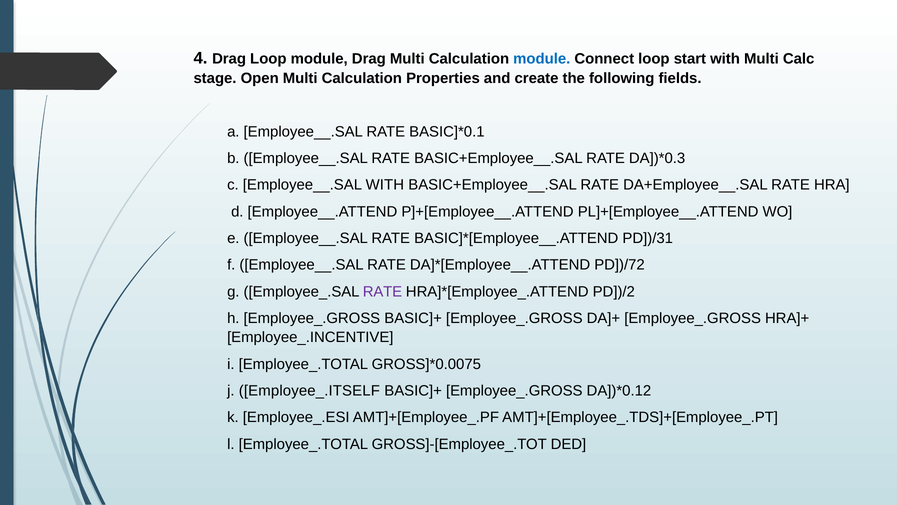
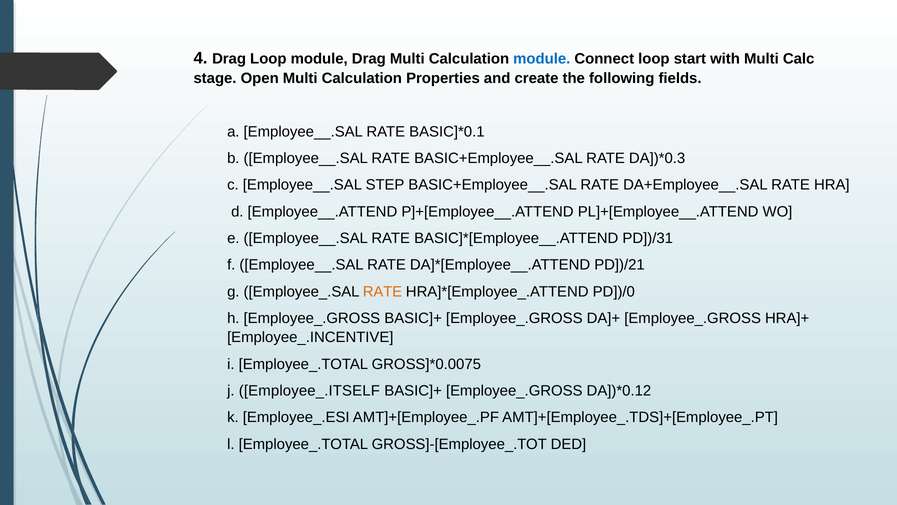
Employee__.SAL WITH: WITH -> STEP (385, 185)
PD])/72: PD])/72 -> PD])/21 (620, 265)
RATE colour: purple -> orange (382, 291)
PD])/2: PD])/2 -> PD])/0 (614, 291)
